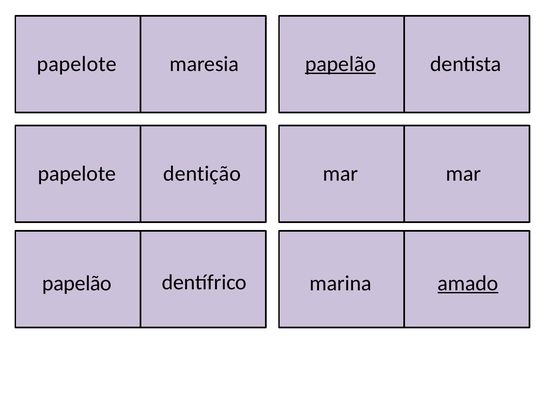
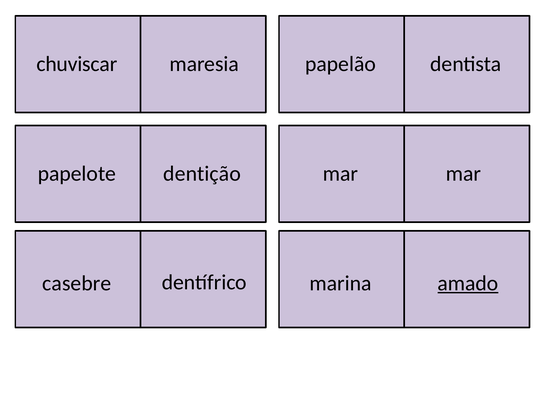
papelote: papelote -> chuviscar (77, 64)
papelão underline: present -> none (340, 64)
papelão: papelão -> casebre (77, 284)
